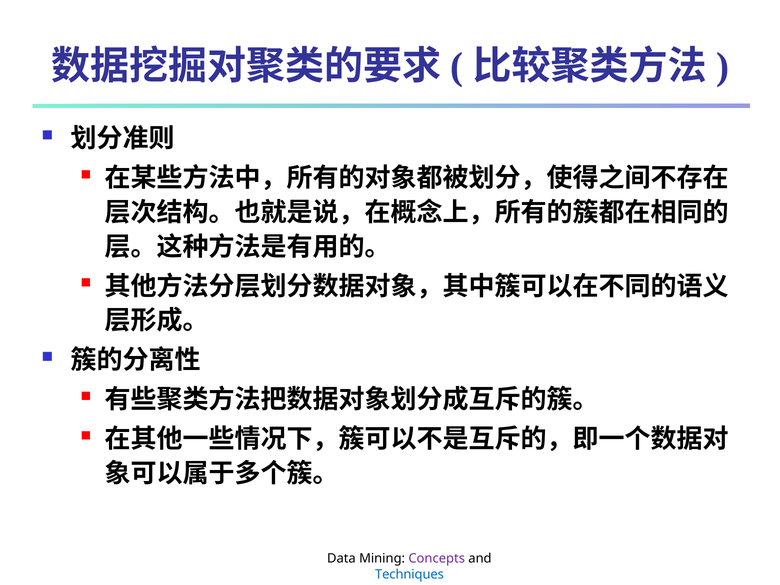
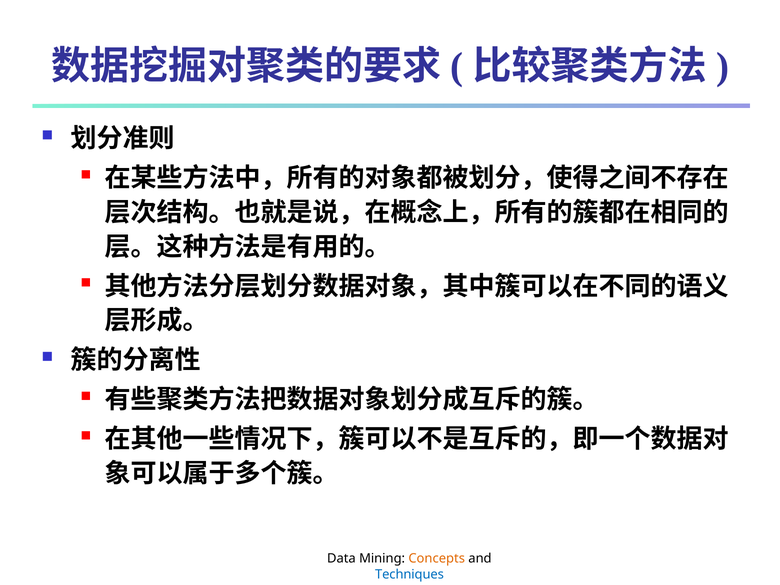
Concepts colour: purple -> orange (437, 559)
